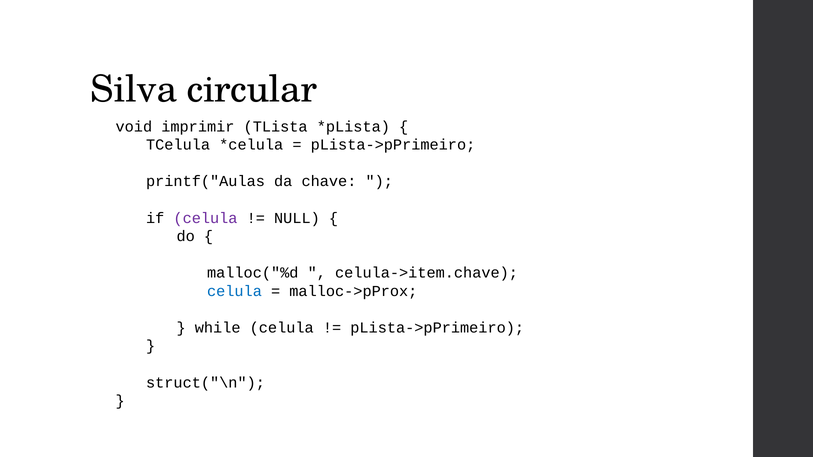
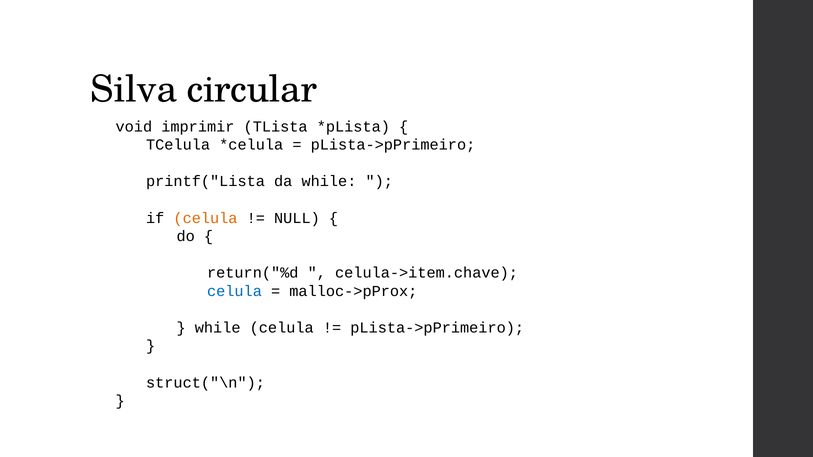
printf("Aulas: printf("Aulas -> printf("Lista (206, 182)
da chave: chave -> while (329, 182)
celula colour: purple -> orange (206, 218)
malloc("%d: malloc("%d -> return("%d (253, 273)
